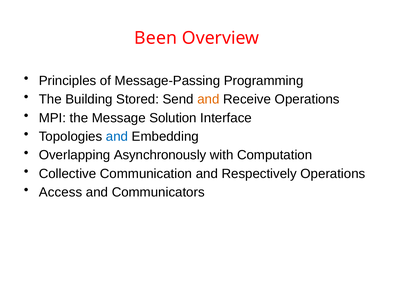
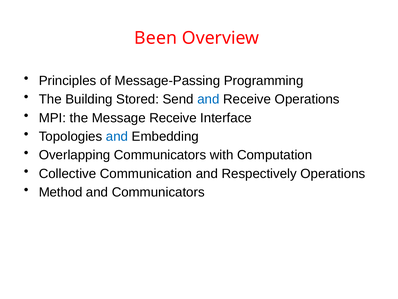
and colour: orange -> blue (208, 99)
Message Solution: Solution -> Receive (173, 118)
Overlapping Asynchronously: Asynchronously -> Communicators (160, 155)
Access: Access -> Method (61, 192)
